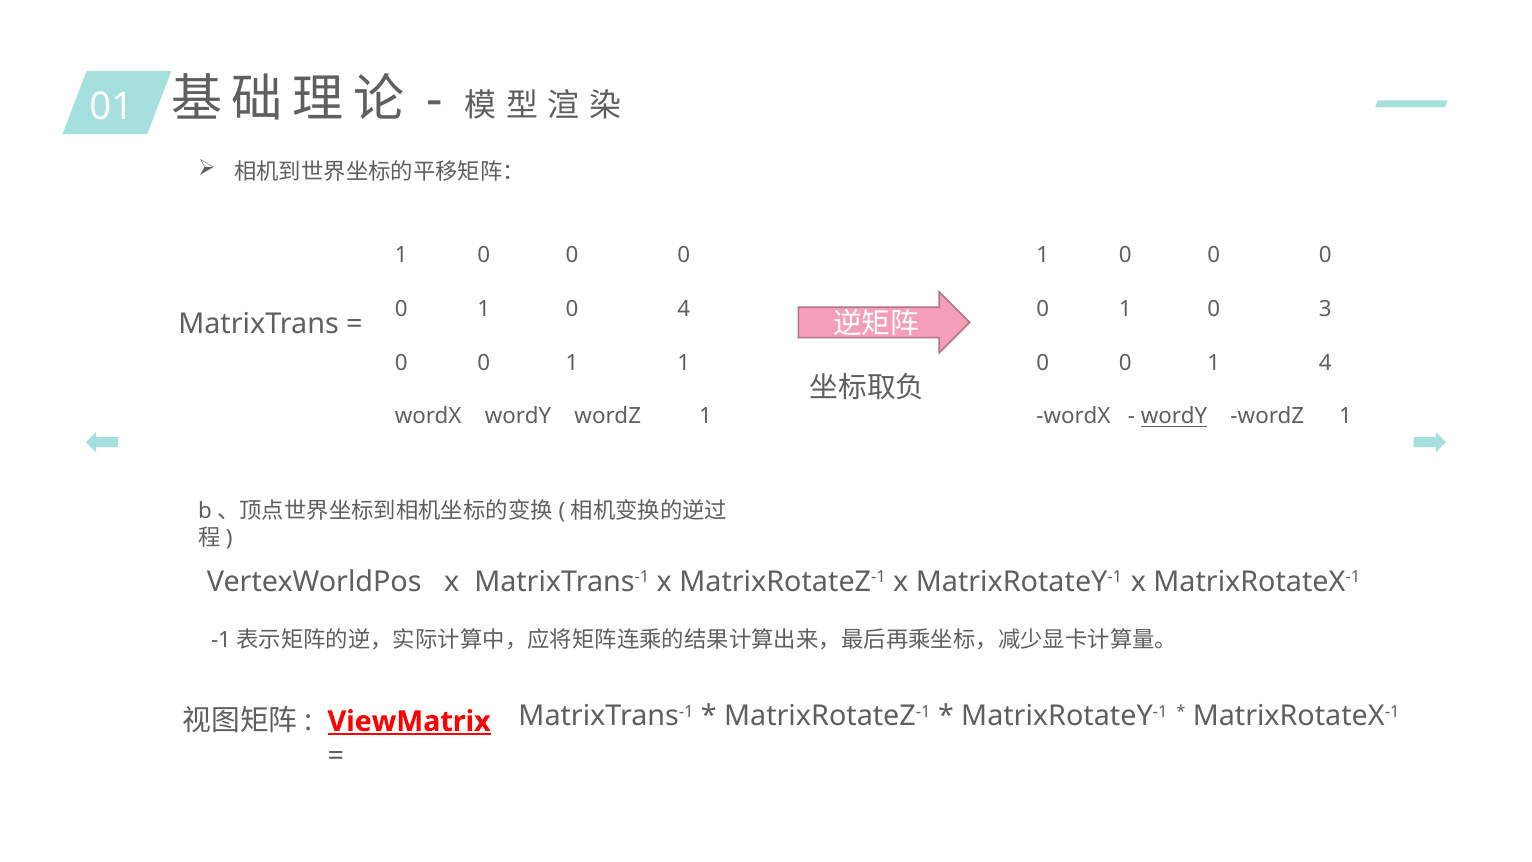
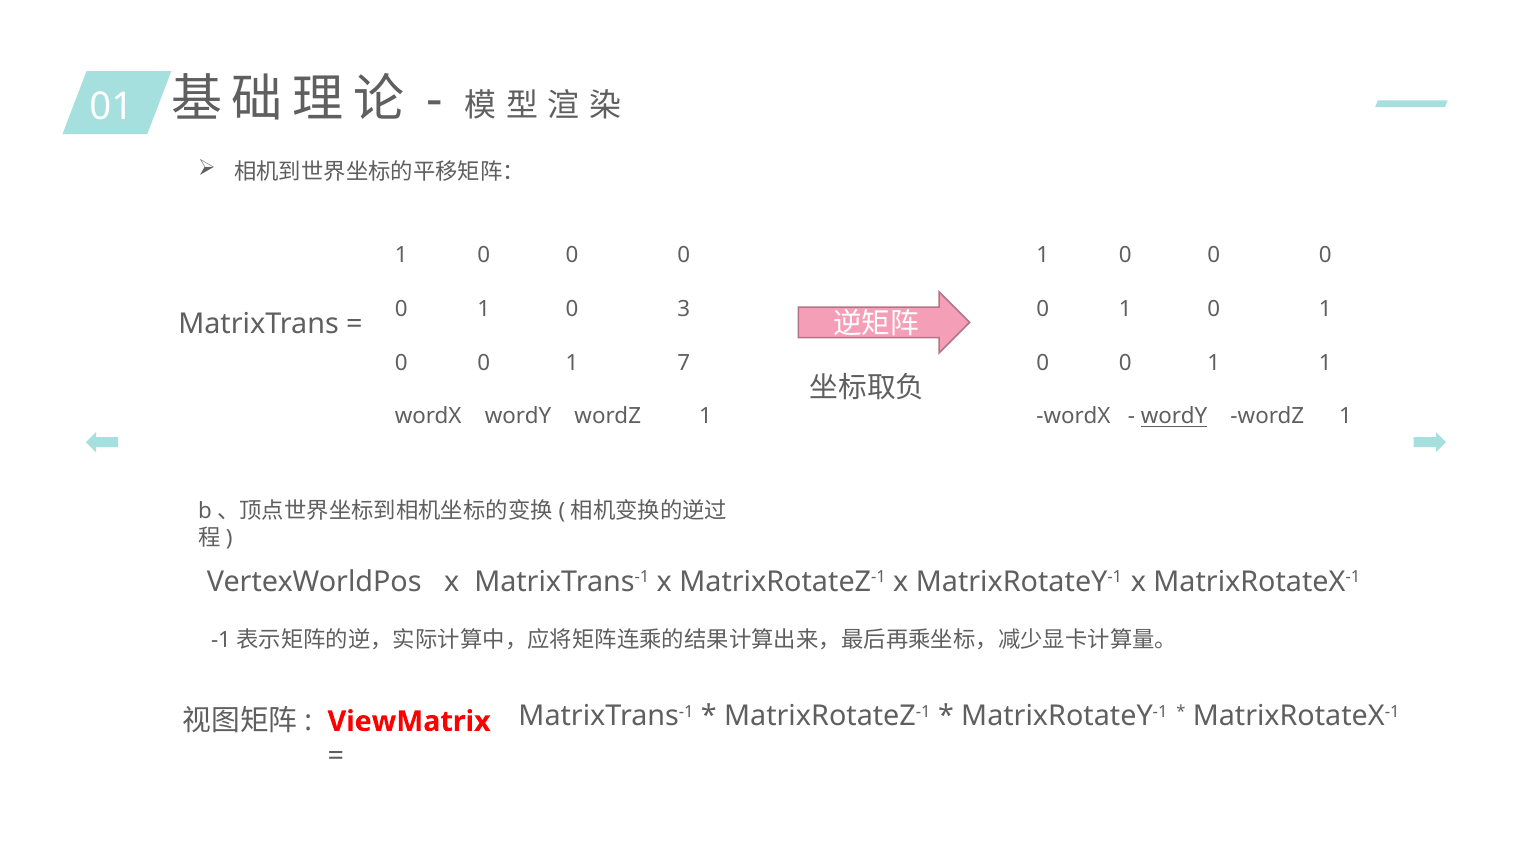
0 4: 4 -> 3 (684, 309)
1 0 3: 3 -> 1 (1325, 309)
0 1 1: 1 -> 7 (684, 363)
0 1 4: 4 -> 1 (1325, 363)
ViewMatrix underline: present -> none (409, 721)
